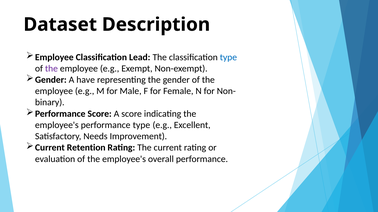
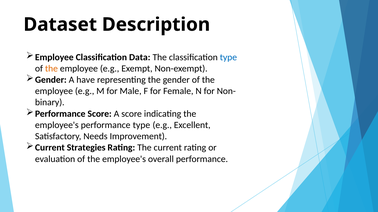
Lead: Lead -> Data (140, 57)
the colour: purple -> orange (51, 69)
Retention: Retention -> Strategies (86, 148)
